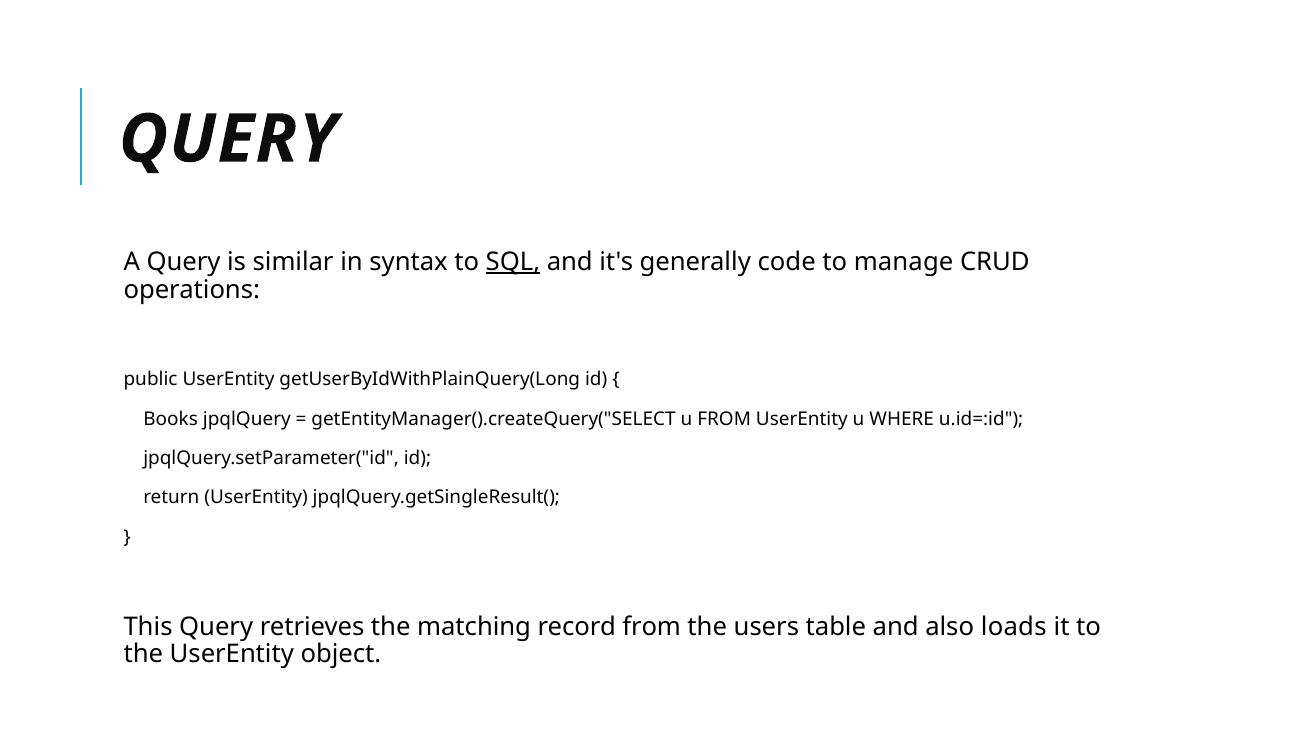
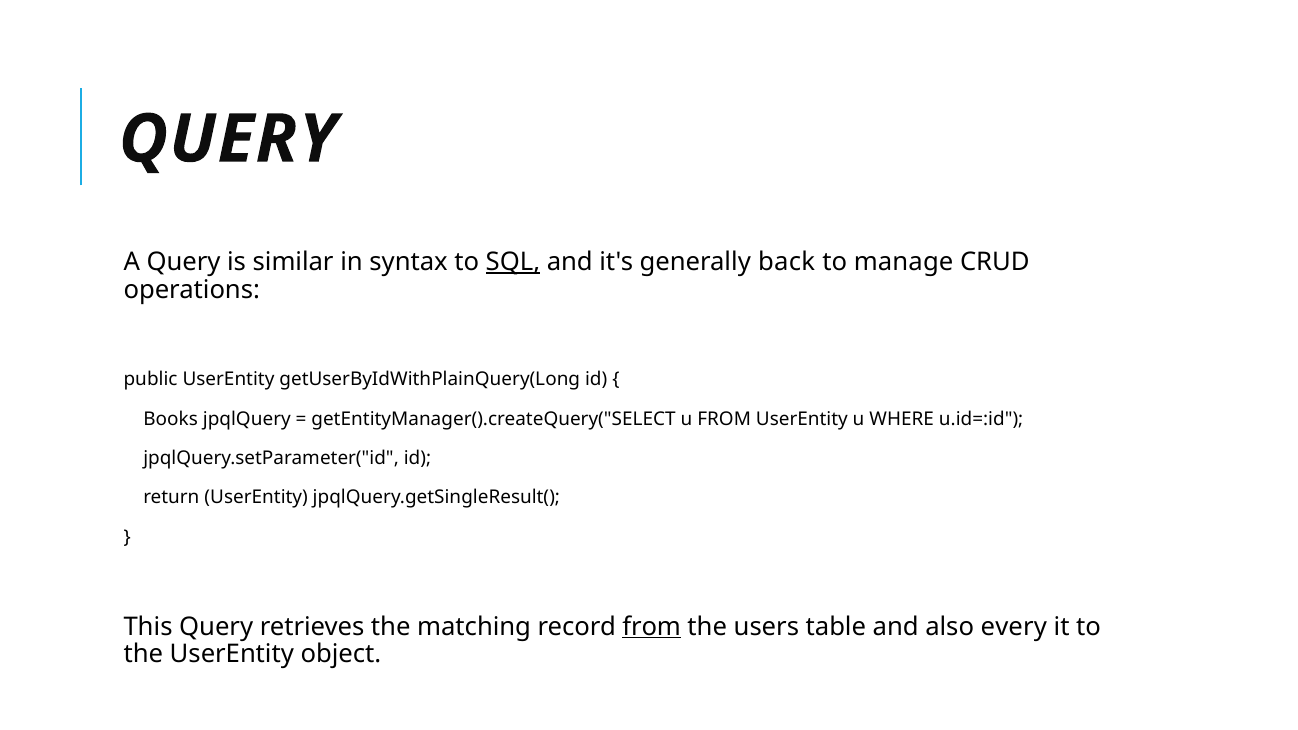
code: code -> back (787, 262)
from underline: none -> present (652, 627)
loads: loads -> every (1014, 627)
